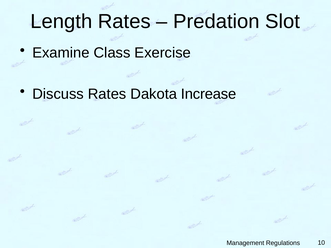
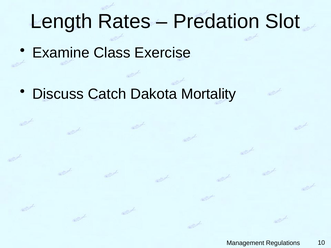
Discuss Rates: Rates -> Catch (107, 94)
Increase: Increase -> Mortality (209, 94)
